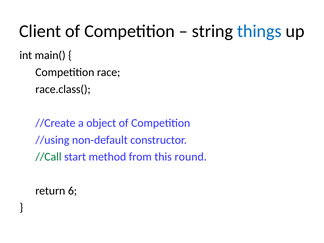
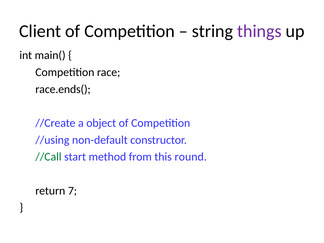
things colour: blue -> purple (259, 31)
race.class(: race.class( -> race.ends( (63, 89)
6: 6 -> 7 (72, 191)
